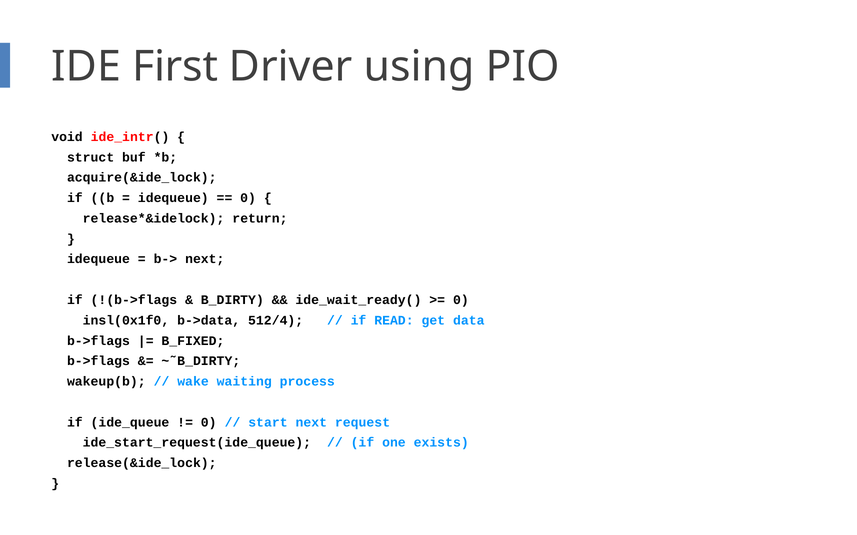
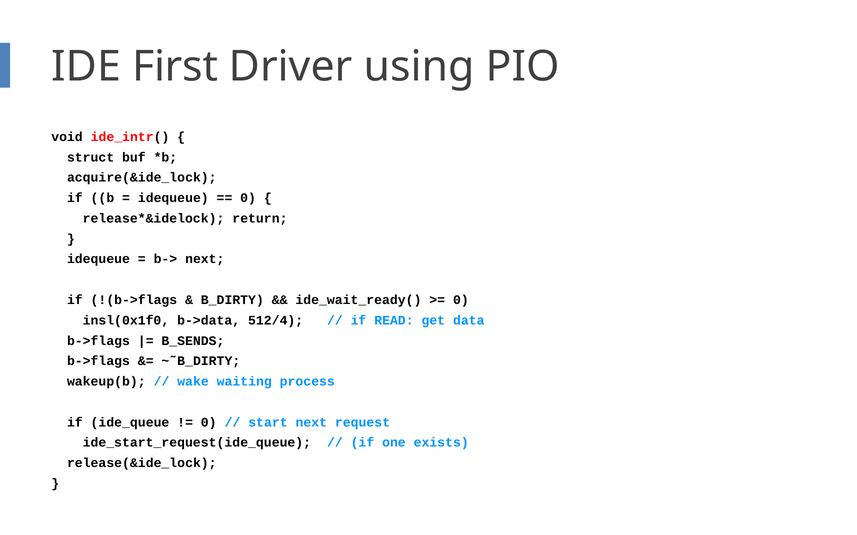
B_FIXED: B_FIXED -> B_SENDS (193, 341)
